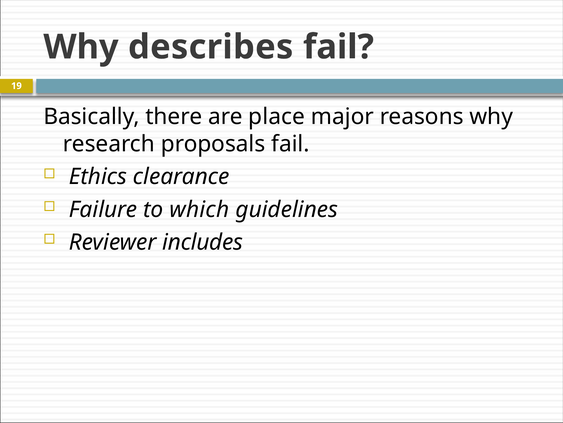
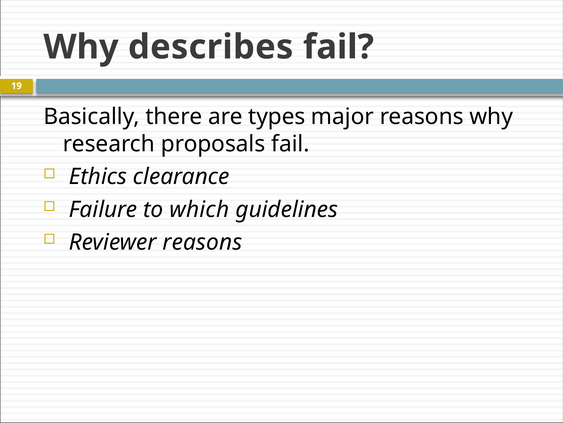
place: place -> types (277, 117)
Reviewer includes: includes -> reasons (202, 242)
